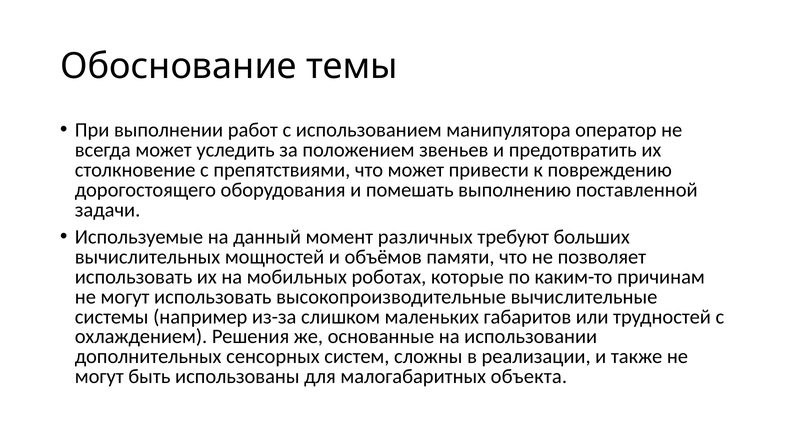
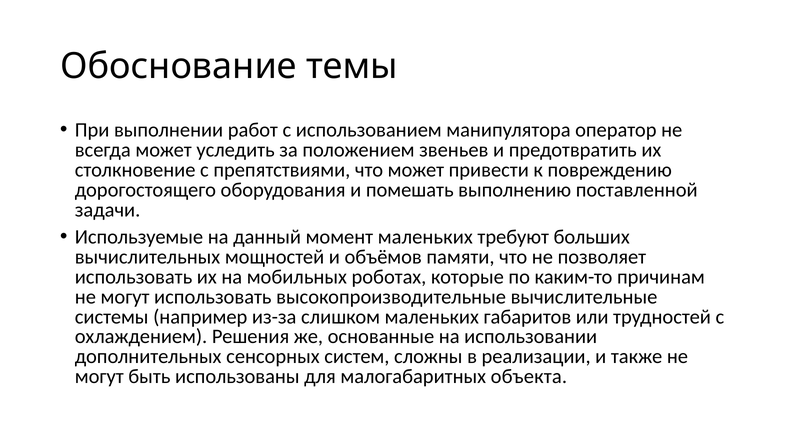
момент различных: различных -> маленьких (425, 237)
